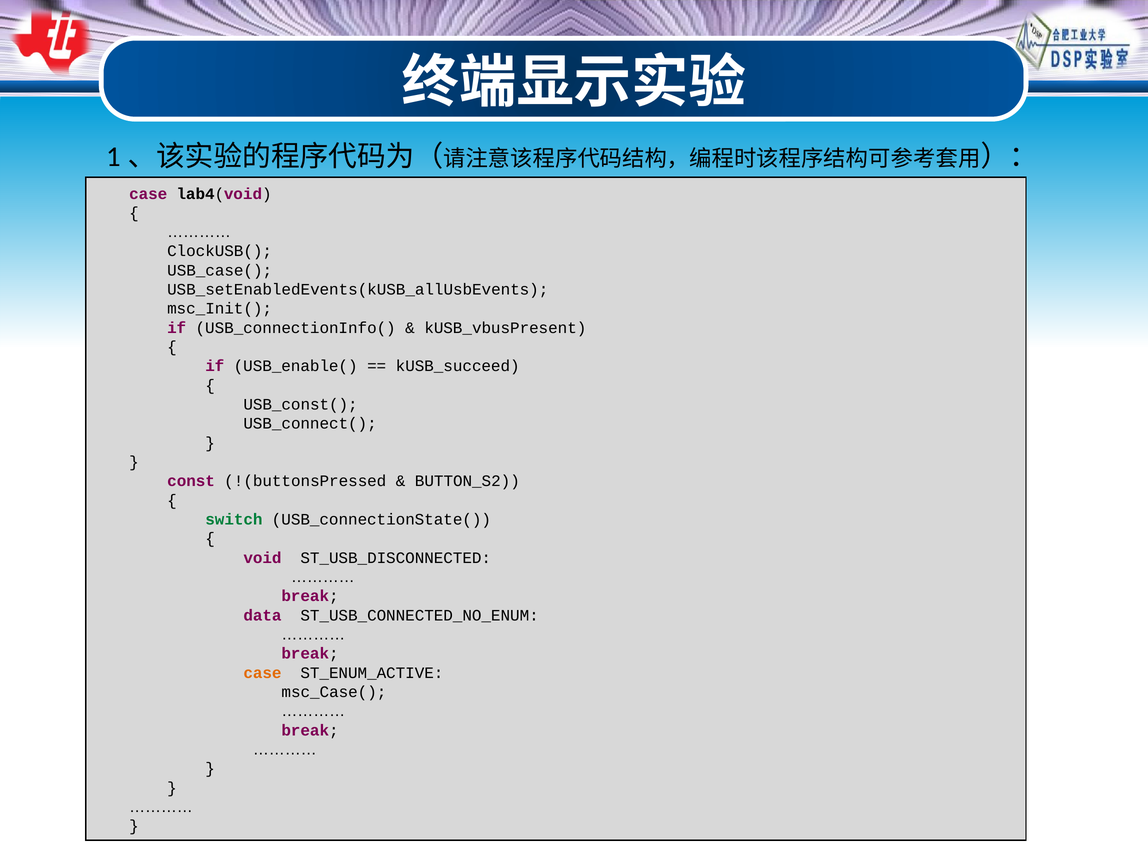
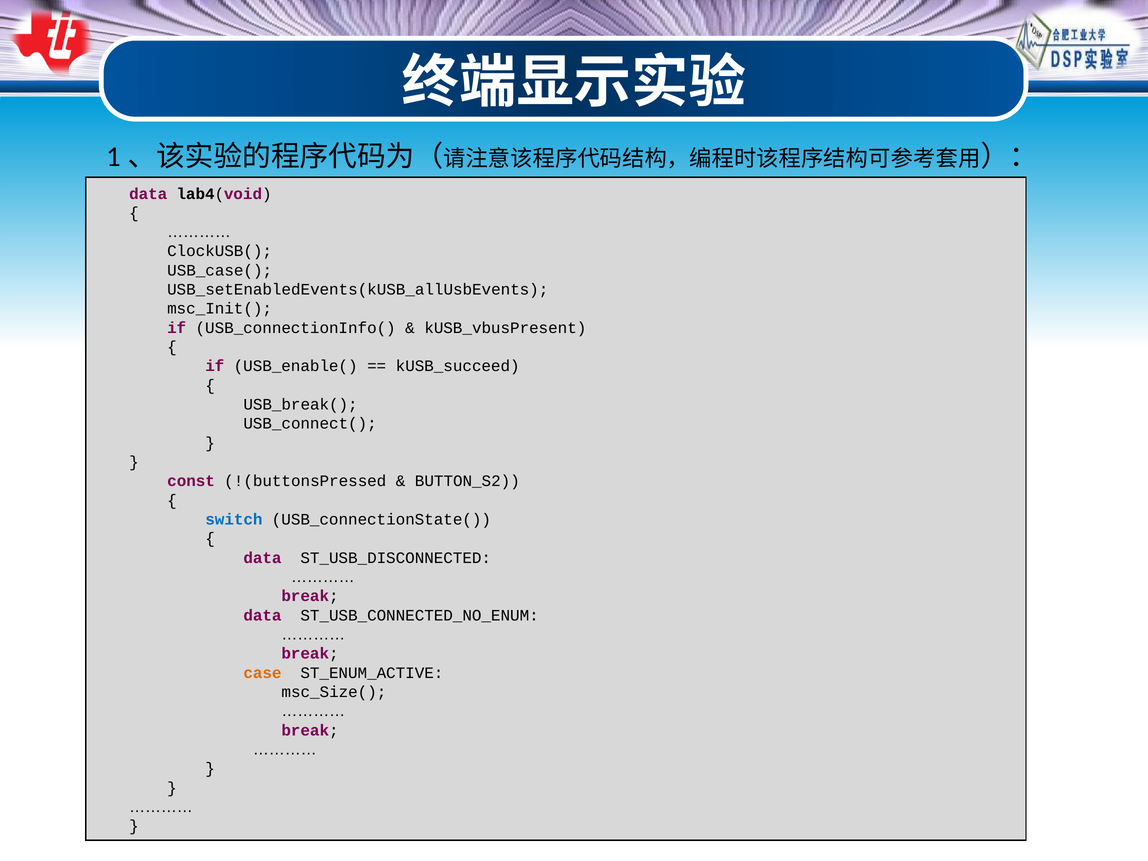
case: case -> data (148, 194)
USB_const(: USB_const( -> USB_break( (301, 405)
switch colour: green -> blue (234, 520)
void: void -> data (262, 558)
msc_Case(: msc_Case( -> msc_Size( (334, 692)
